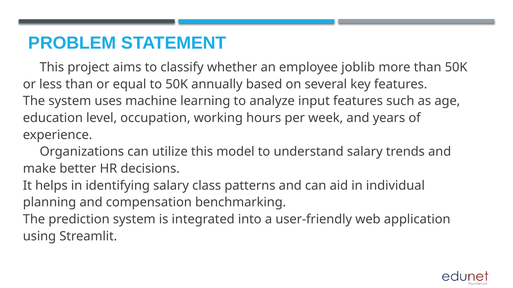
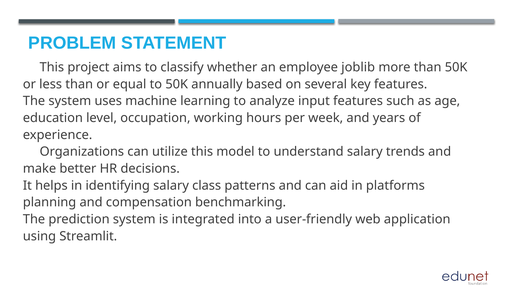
individual: individual -> platforms (395, 186)
